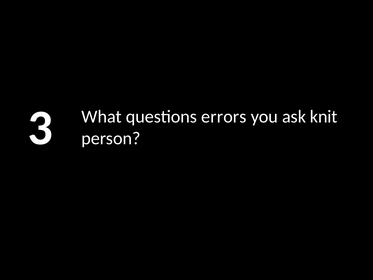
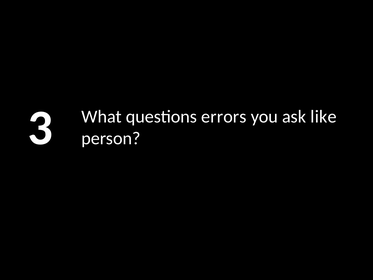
knit: knit -> like (323, 117)
